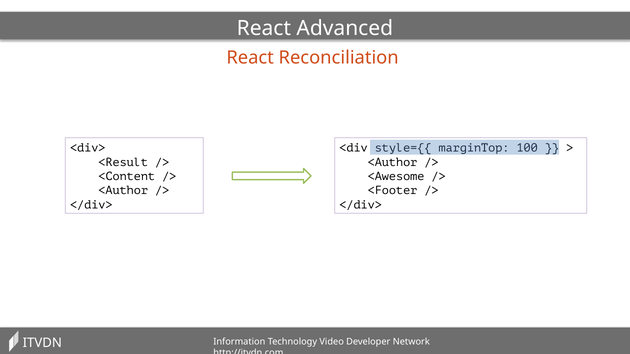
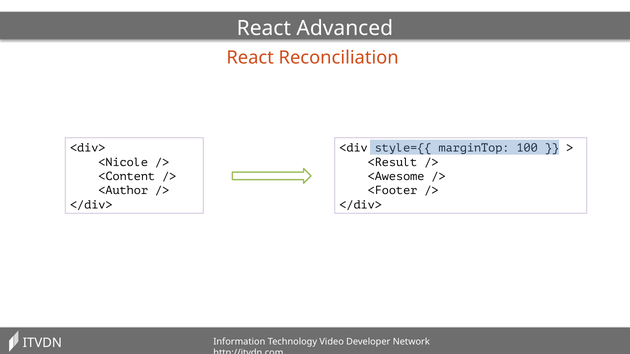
<Result: <Result -> <Nicole (123, 162)
<Author: <Author -> <Result (392, 162)
